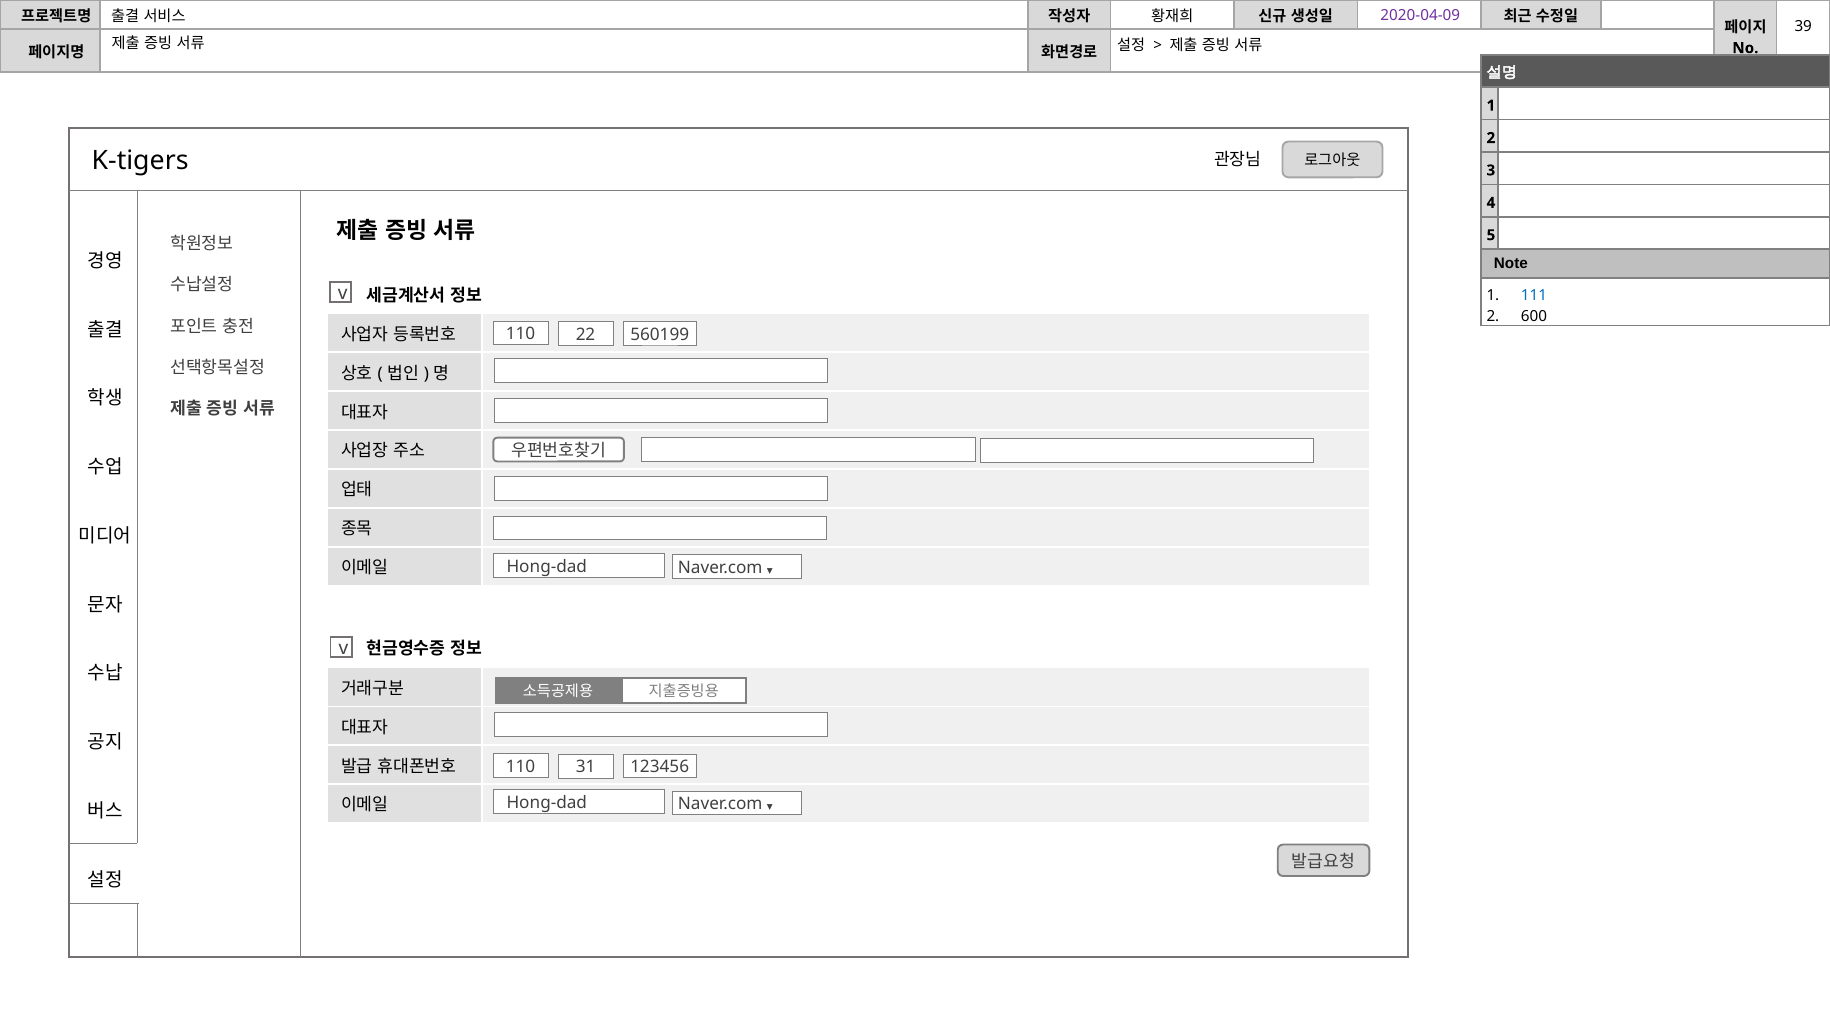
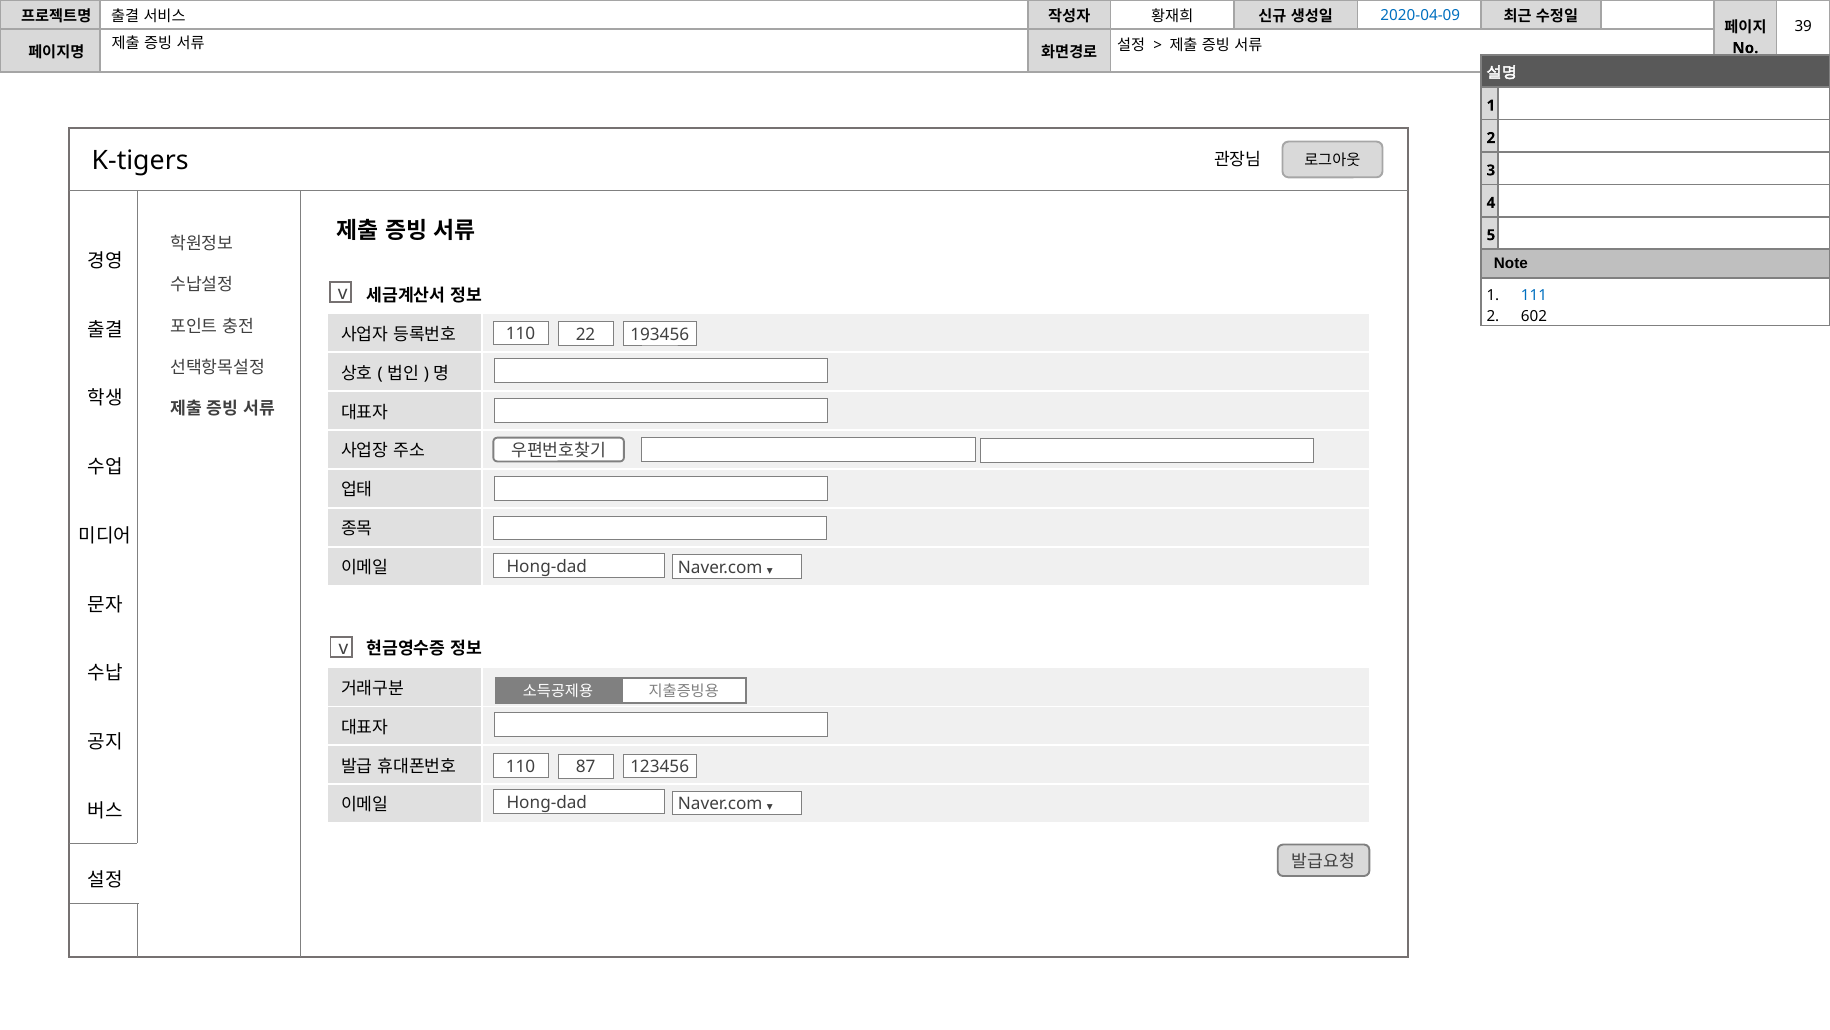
2020-04-09 colour: purple -> blue (1420, 15)
600: 600 -> 602 (1534, 316)
560199: 560199 -> 193456 (660, 334)
31: 31 -> 87 (586, 767)
